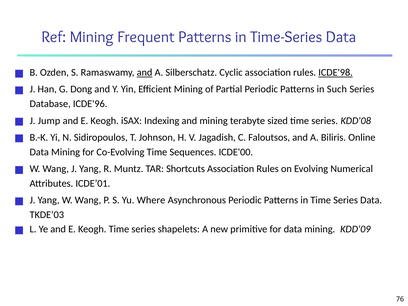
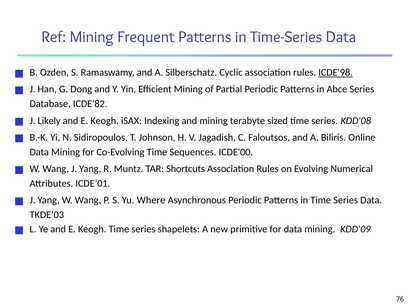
and underline: present -> none (145, 73)
Such: Such -> Abce (337, 89)
ICDE'96: ICDE'96 -> ICDE'82 (90, 104)
Jump: Jump -> Likely (49, 121)
